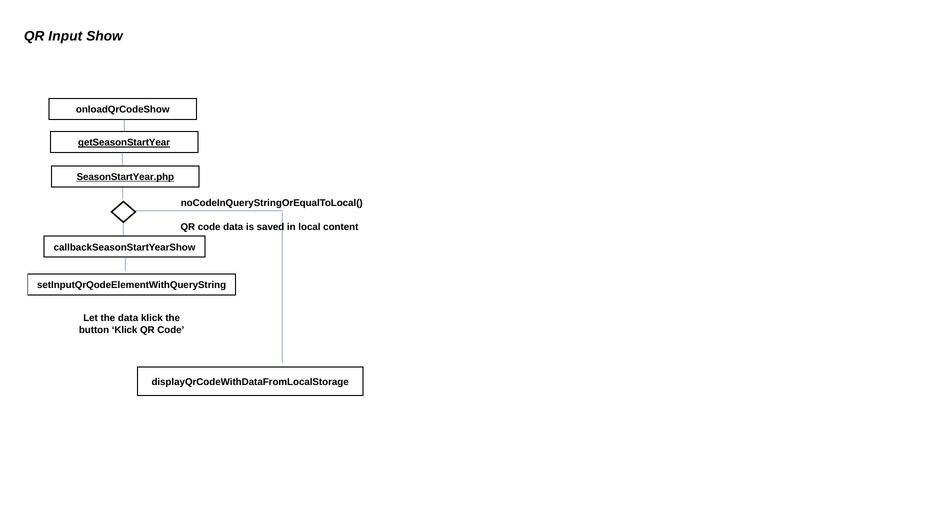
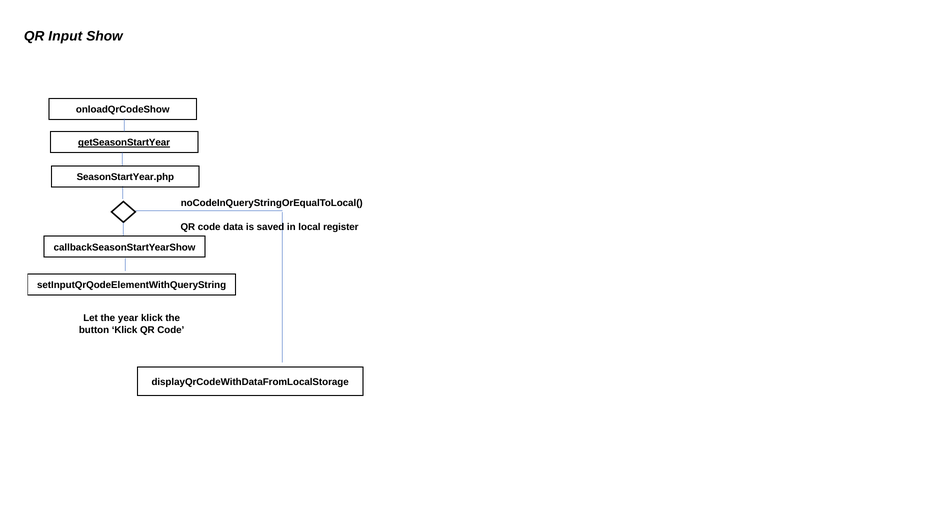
SeasonStartYear.php underline: present -> none (125, 177)
content: content -> register (341, 227)
the data: data -> year (128, 318)
